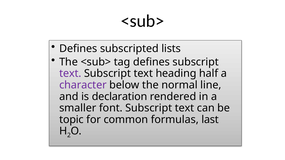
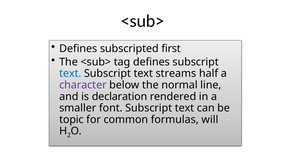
lists: lists -> first (171, 49)
text colour: purple -> blue (70, 74)
heading: heading -> streams (176, 74)
last: last -> will (210, 120)
